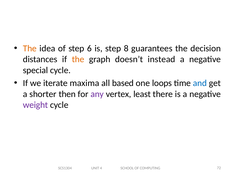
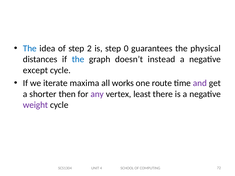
The colour: orange -> blue (30, 48)
6: 6 -> 2 (89, 48)
8: 8 -> 0 (126, 48)
decision: decision -> physical (206, 48)
the colour: orange -> blue (78, 59)
special: special -> except (35, 70)
based: based -> works (123, 83)
loops: loops -> route (162, 83)
and colour: blue -> purple (200, 83)
